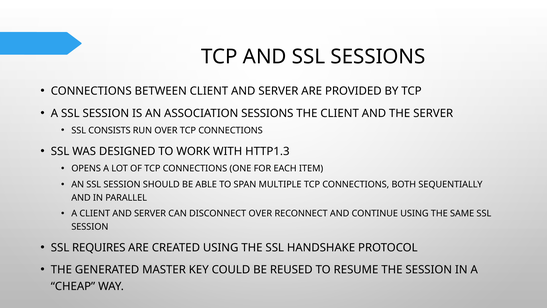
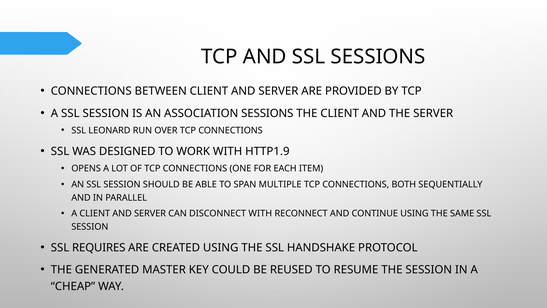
CONSISTS: CONSISTS -> LEONARD (109, 130)
HTTP1.3: HTTP1.3 -> HTTP1.9 (267, 151)
DISCONNECT OVER: OVER -> WITH (260, 213)
